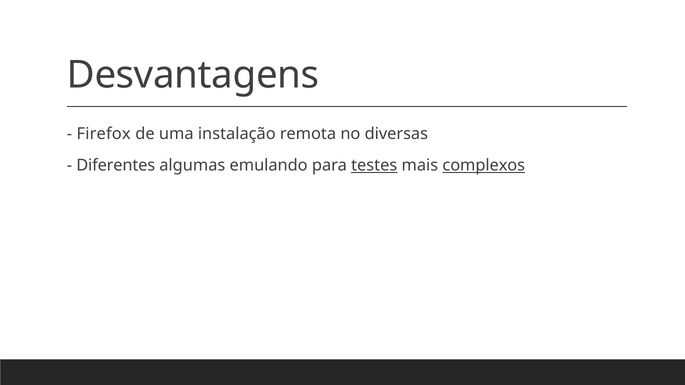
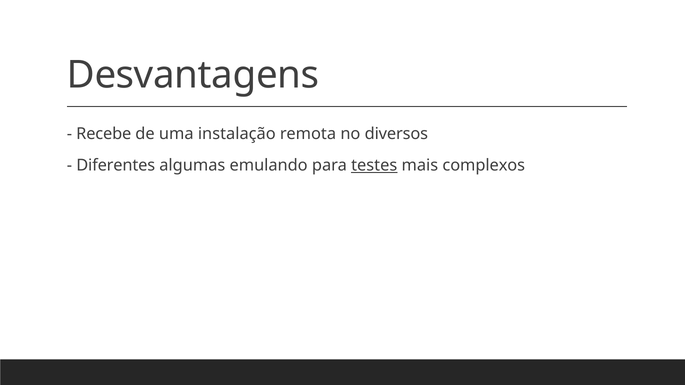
Firefox: Firefox -> Recebe (104, 134)
diversas: diversas -> diversos (396, 134)
complexos underline: present -> none (484, 166)
